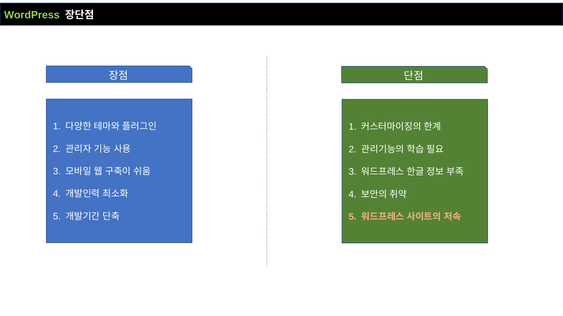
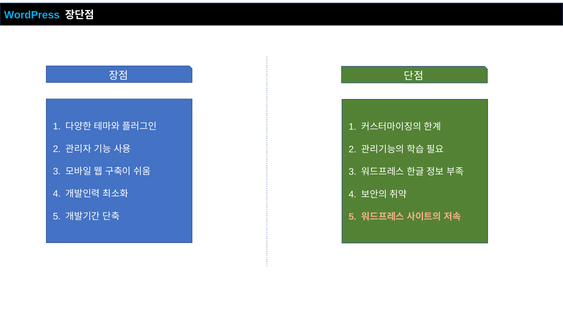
WordPress colour: light green -> light blue (32, 15)
